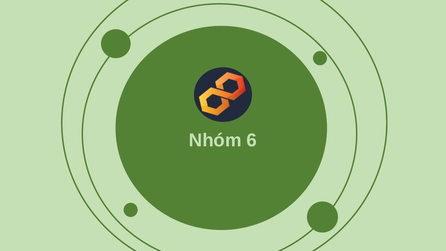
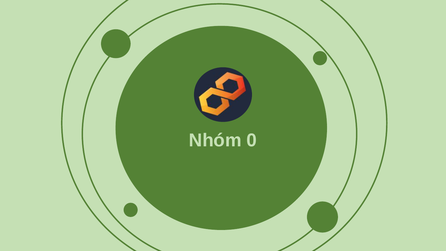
6: 6 -> 0 (252, 140)
